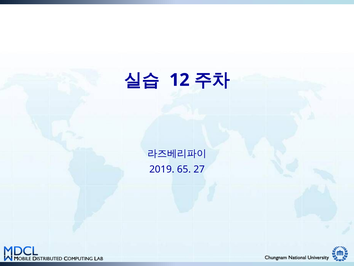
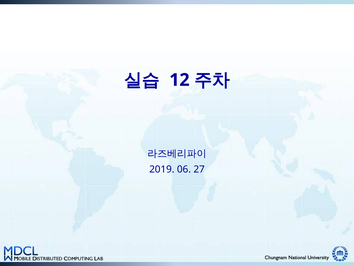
65: 65 -> 06 (184, 169)
